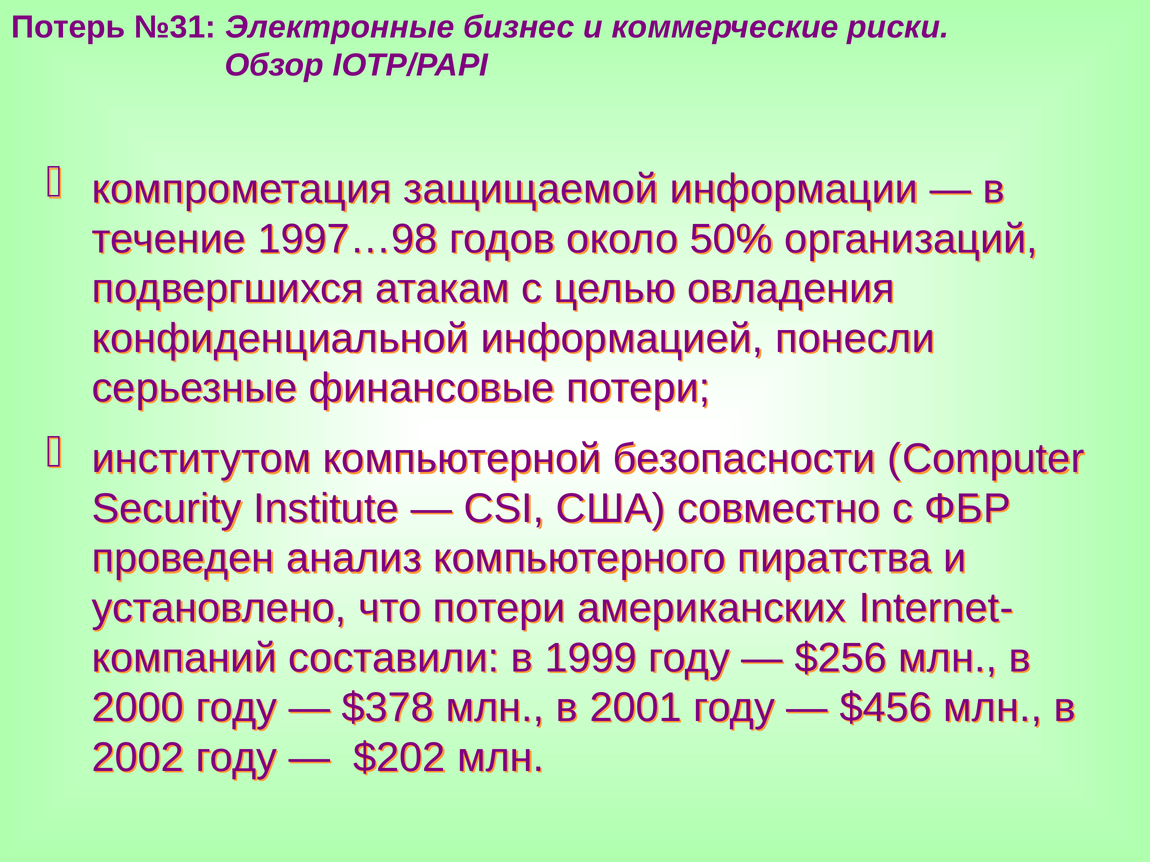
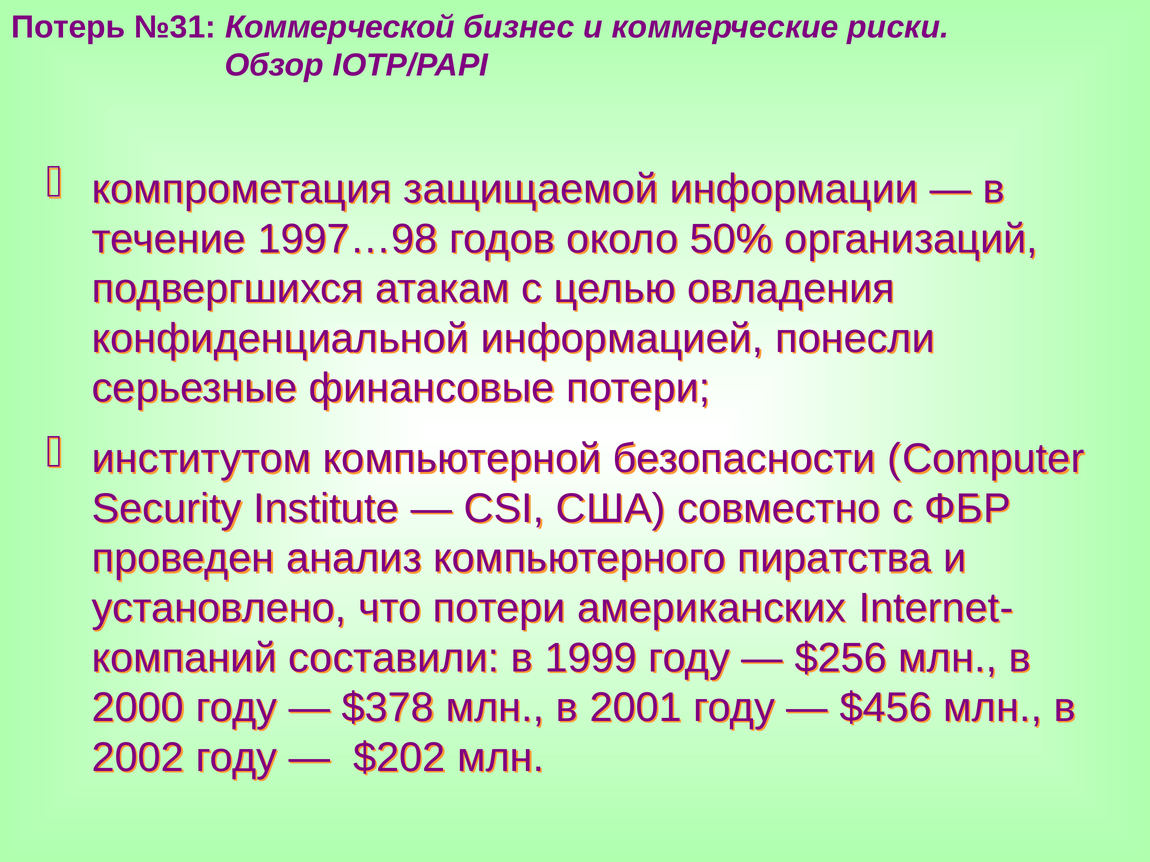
Электронные: Электронные -> Коммерческой (340, 27)
